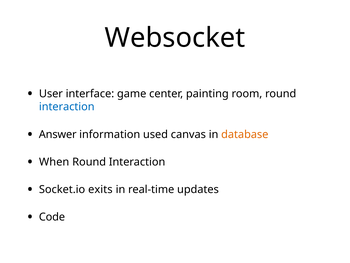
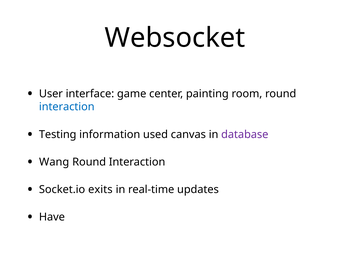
Answer: Answer -> Testing (58, 134)
database colour: orange -> purple (245, 134)
When: When -> Wang (54, 162)
Code: Code -> Have (52, 217)
